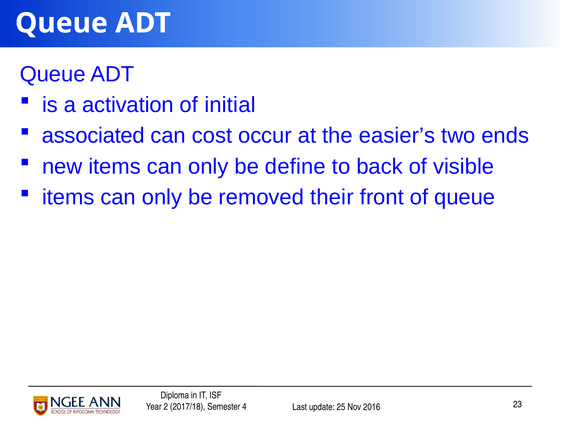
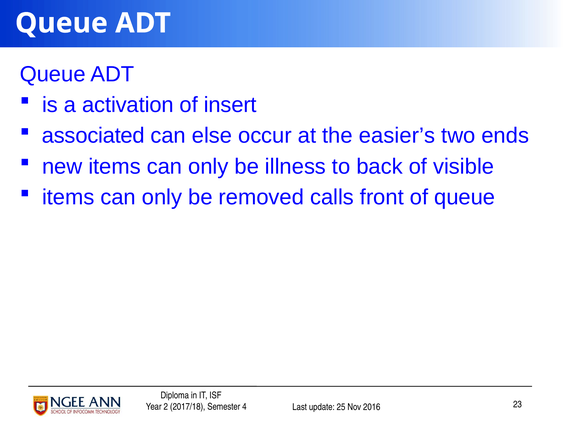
initial: initial -> insert (230, 105)
cost: cost -> else (212, 136)
define: define -> illness (295, 166)
their: their -> calls (332, 197)
